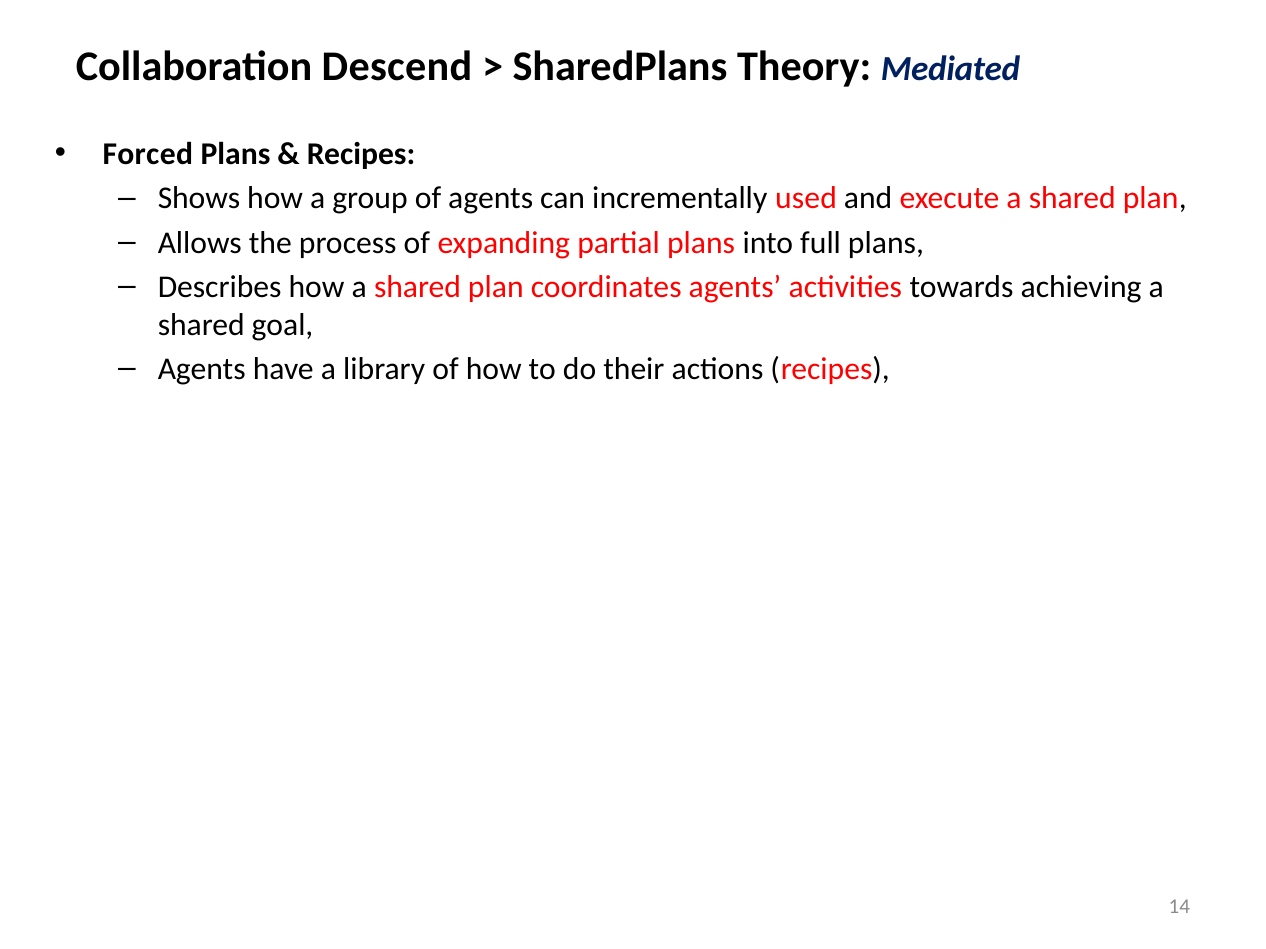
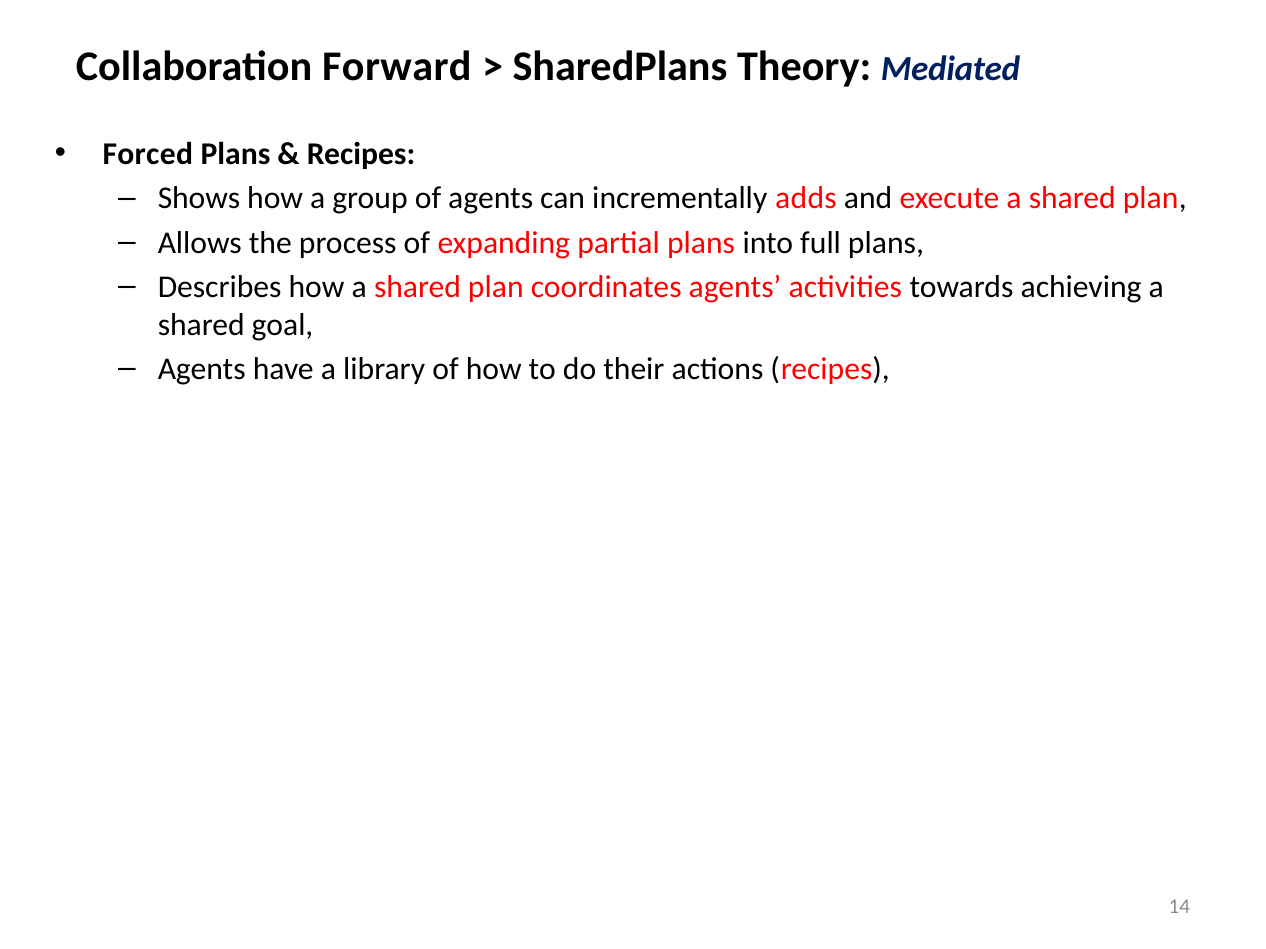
Descend: Descend -> Forward (397, 66)
used: used -> adds (806, 198)
